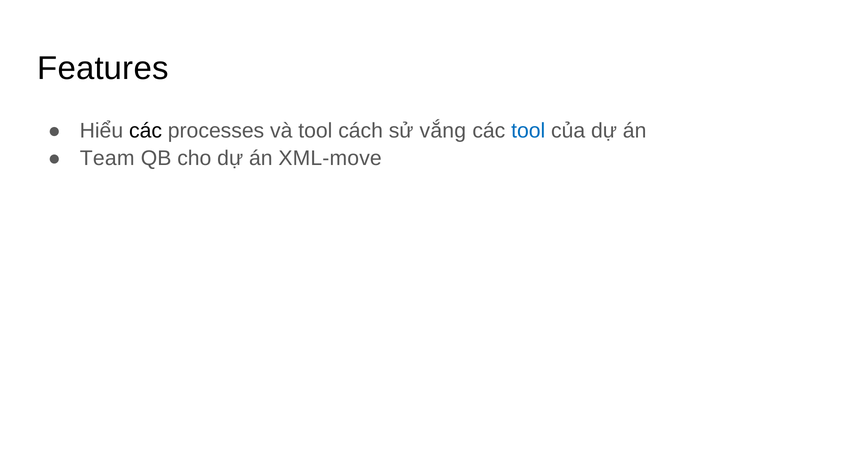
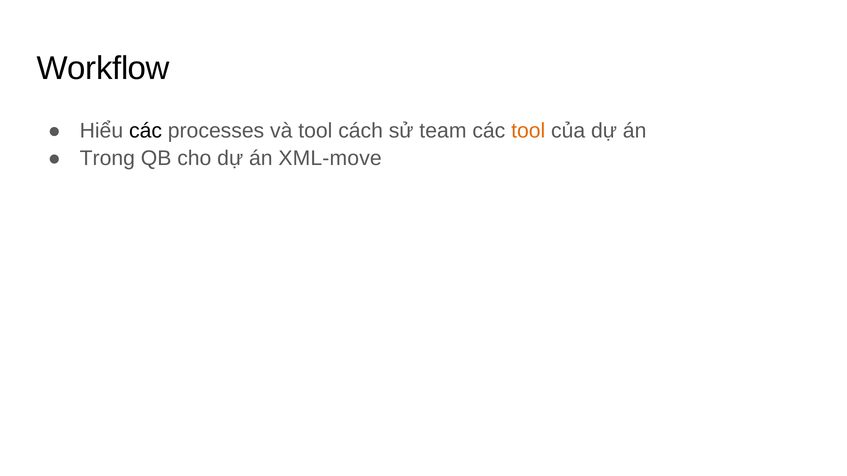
Features: Features -> Workflow (103, 69)
vắng: vắng -> team (443, 131)
tool colour: blue -> orange (528, 131)
Team: Team -> Trong (107, 158)
